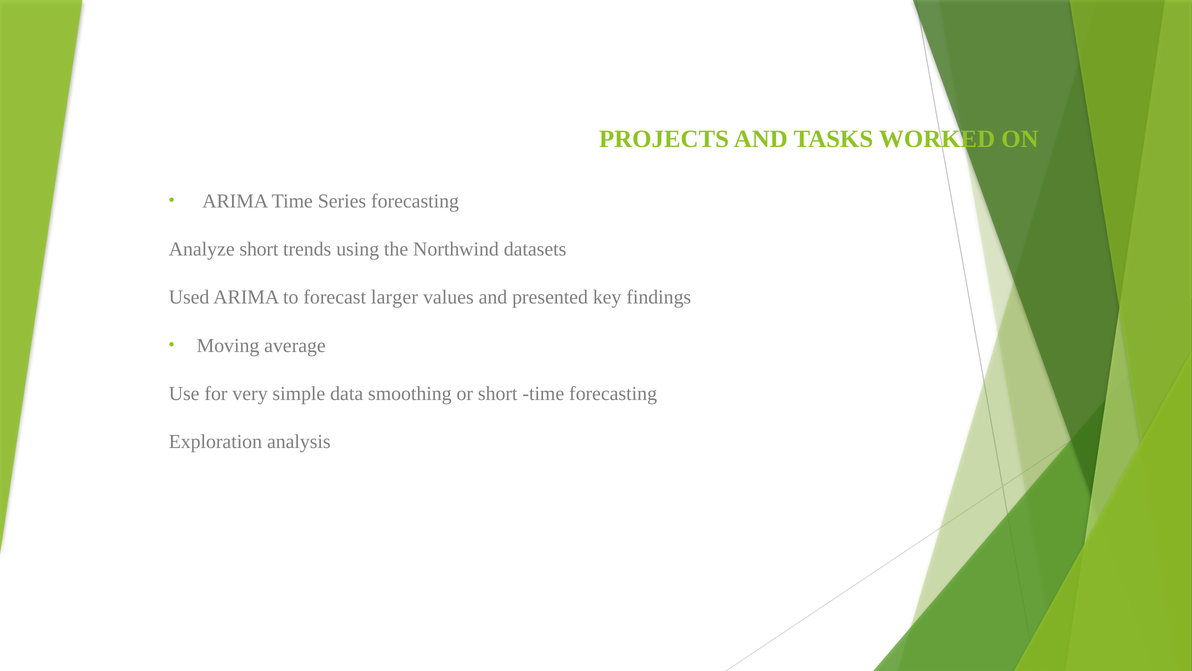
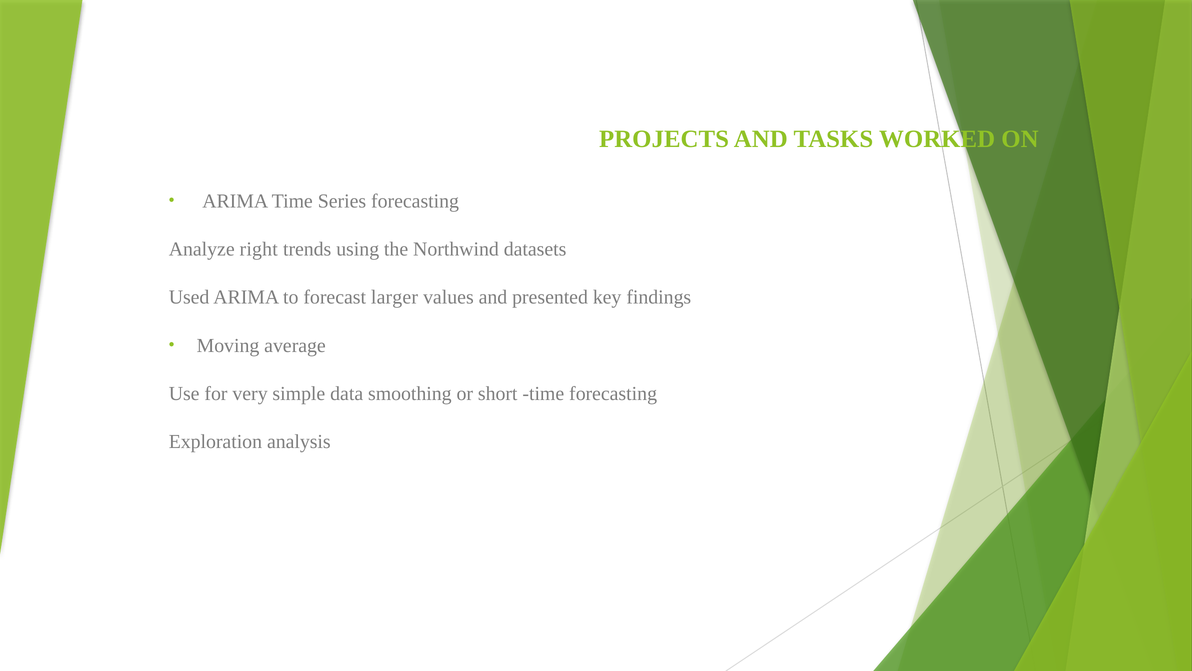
Analyze short: short -> right (259, 249)
